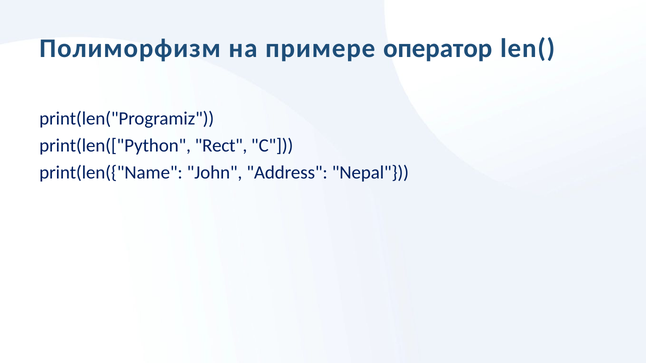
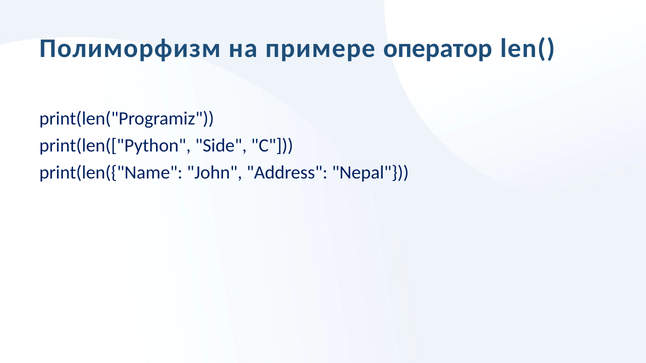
Rect: Rect -> Side (221, 146)
